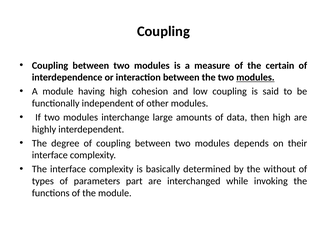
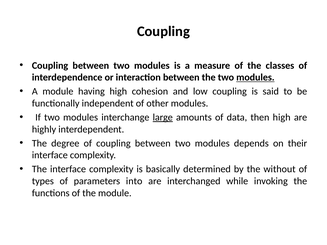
certain: certain -> classes (280, 66)
large underline: none -> present (163, 117)
part: part -> into (134, 181)
